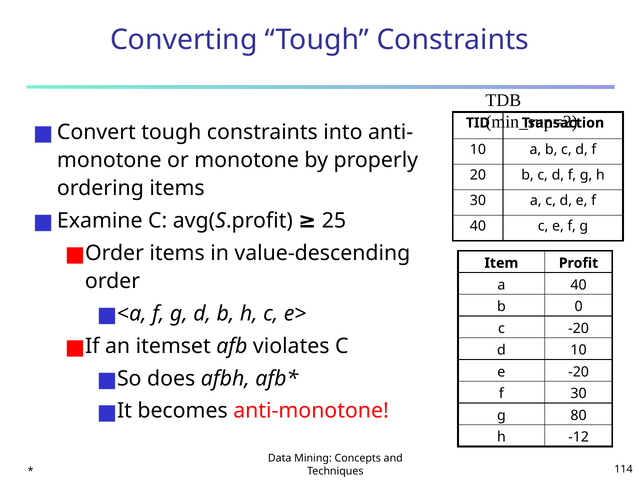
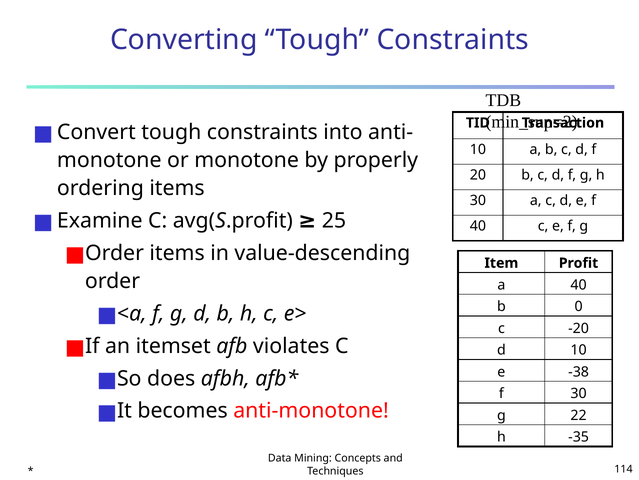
e -20: -20 -> -38 (579, 371)
80: 80 -> 22 (579, 415)
-12: -12 -> -35 (579, 437)
